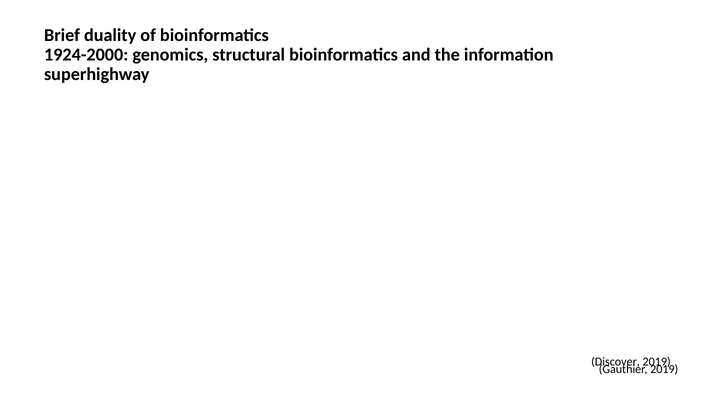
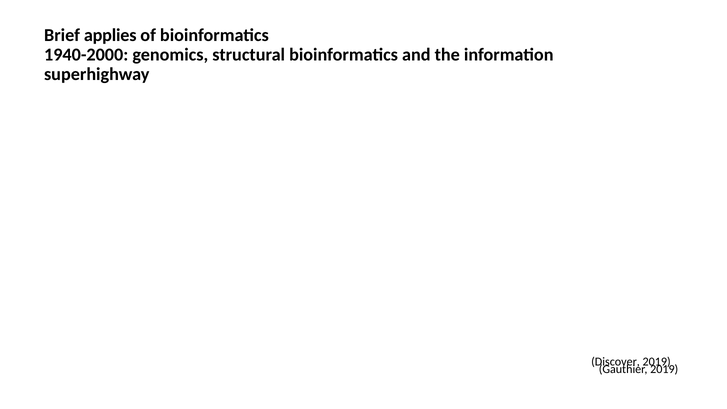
duality: duality -> applies (110, 35)
1924-2000: 1924-2000 -> 1940-2000 (86, 55)
